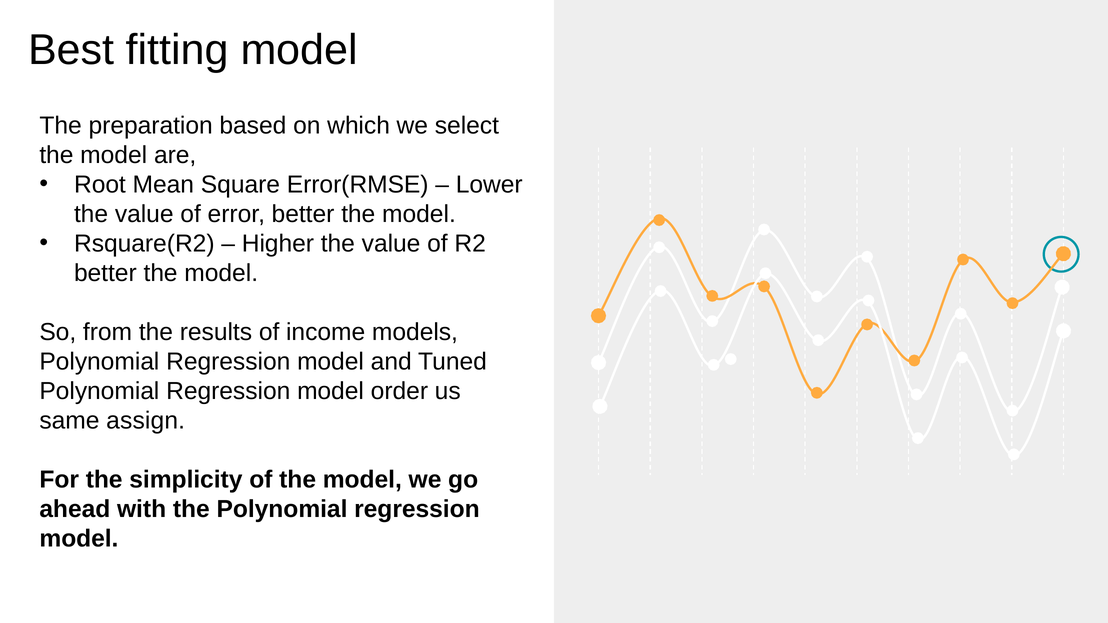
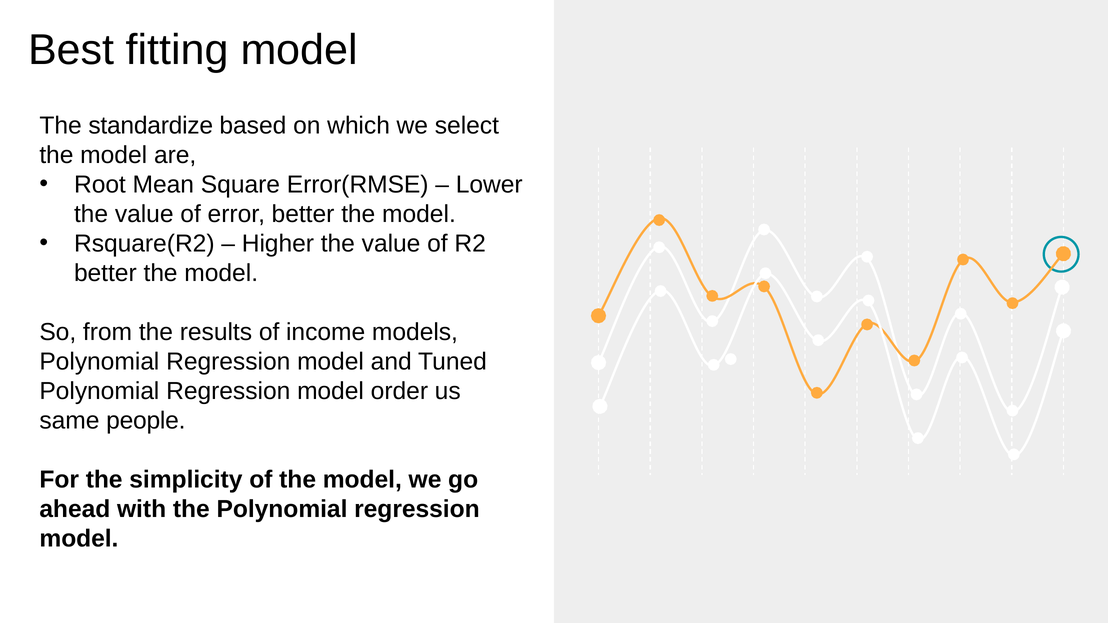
preparation: preparation -> standardize (151, 125)
assign: assign -> people (146, 421)
